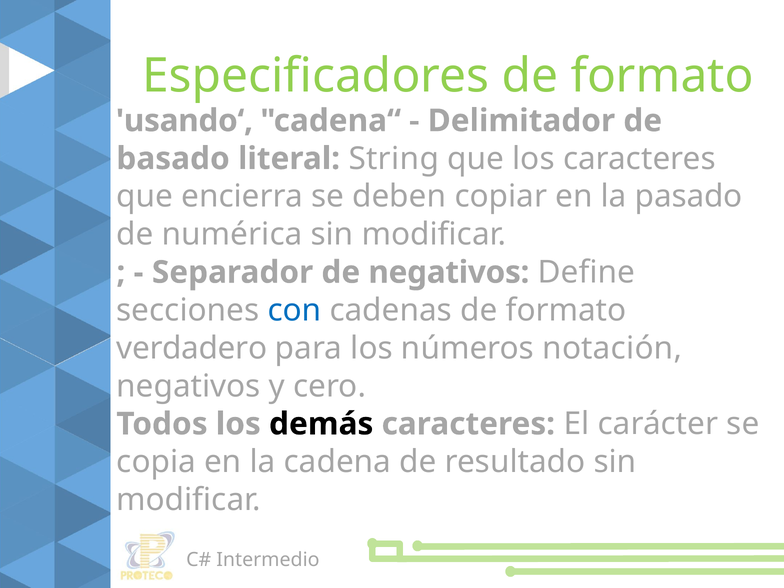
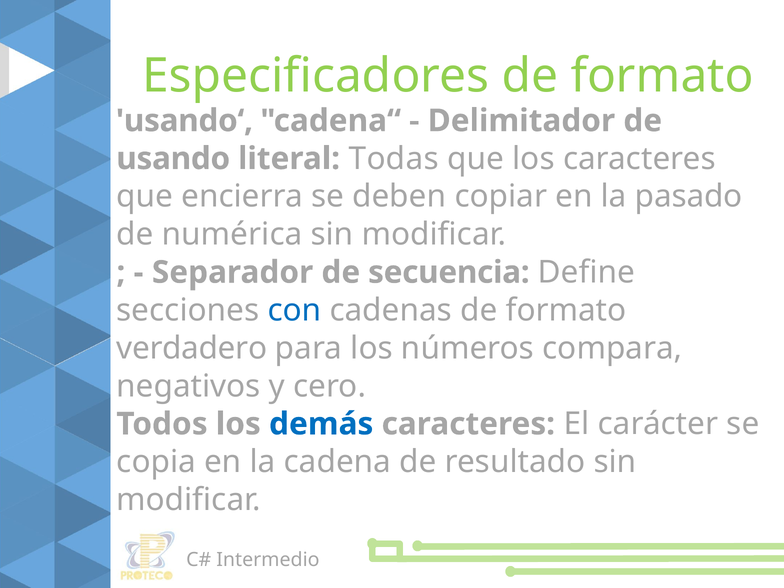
basado: basado -> usando (173, 159)
String: String -> Todas (394, 159)
de negativos: negativos -> secuencia (449, 272)
notación: notación -> compara (612, 348)
demás colour: black -> blue (321, 424)
